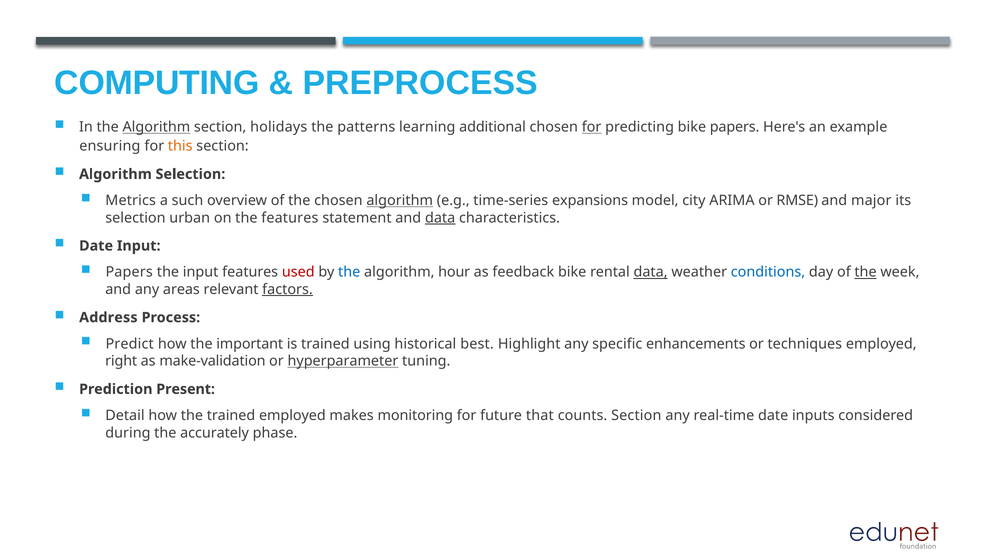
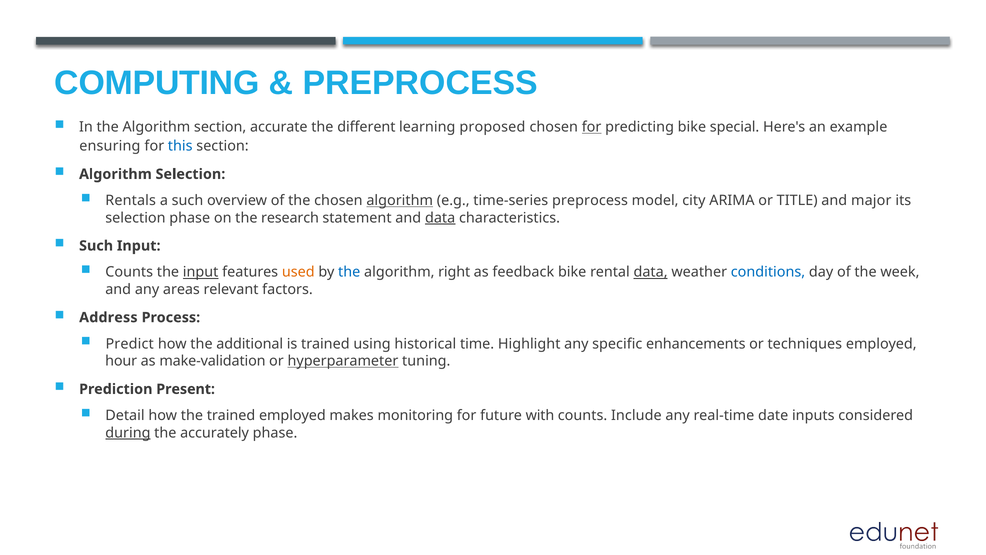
Algorithm underline: present -> none (156, 127)
holidays: holidays -> accurate (279, 127)
patterns: patterns -> different (366, 127)
additional: additional -> proposed (492, 127)
bike papers: papers -> special (735, 127)
this colour: orange -> blue (180, 146)
Metrics: Metrics -> Rentals (131, 200)
time-series expansions: expansions -> preprocess (590, 200)
RMSE: RMSE -> TITLE (797, 200)
selection urban: urban -> phase (190, 218)
the features: features -> research (290, 218)
Date: Date -> Such (96, 246)
Papers: Papers -> Counts (129, 272)
input underline: none -> present (201, 272)
used colour: red -> orange (298, 272)
hour: hour -> right (454, 272)
the underline: present -> none (866, 272)
factors underline: present -> none (288, 289)
important: important -> additional (250, 344)
best: best -> time (477, 344)
right: right -> hour (121, 361)
that: that -> with (540, 415)
counts Section: Section -> Include (636, 415)
during underline: none -> present (128, 432)
